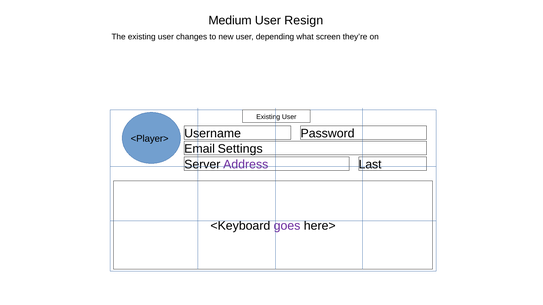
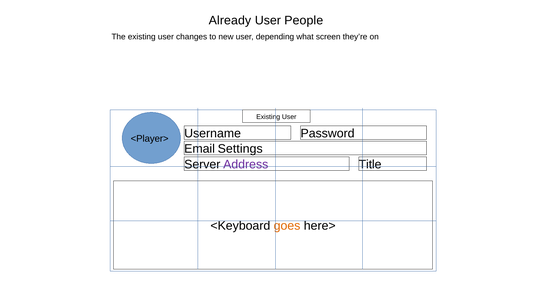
Medium: Medium -> Already (230, 20)
Resign: Resign -> People (304, 20)
Last: Last -> Title (370, 165)
goes colour: purple -> orange (287, 226)
